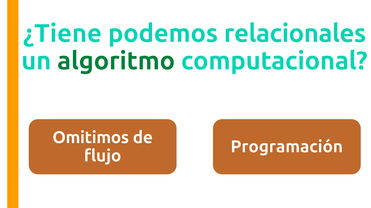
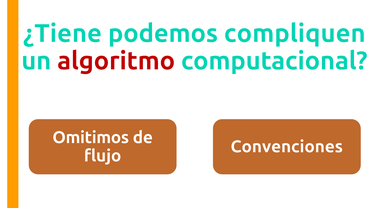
relacionales: relacionales -> compliquen (295, 34)
algoritmo colour: green -> red (116, 61)
Programación: Programación -> Convenciones (287, 147)
